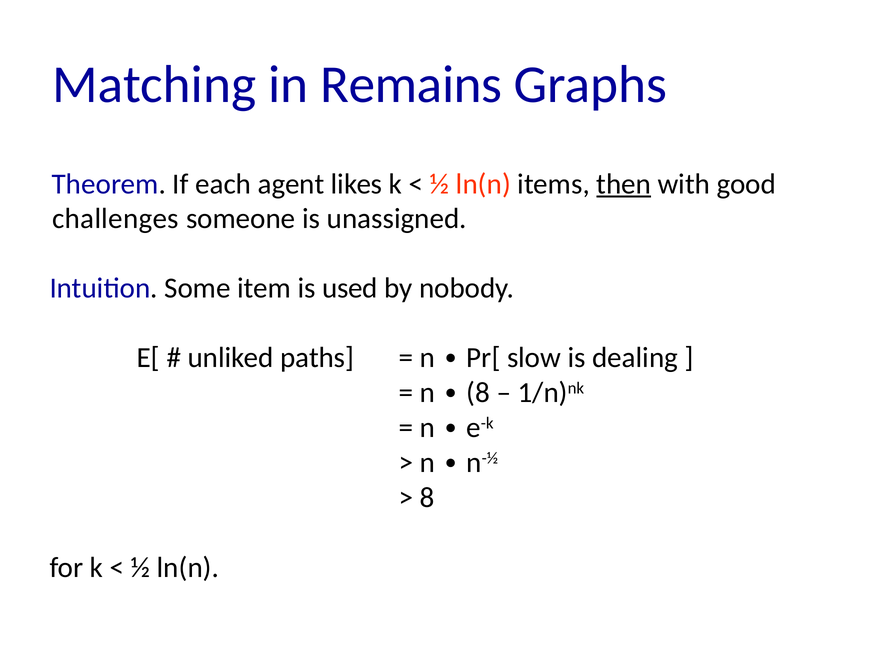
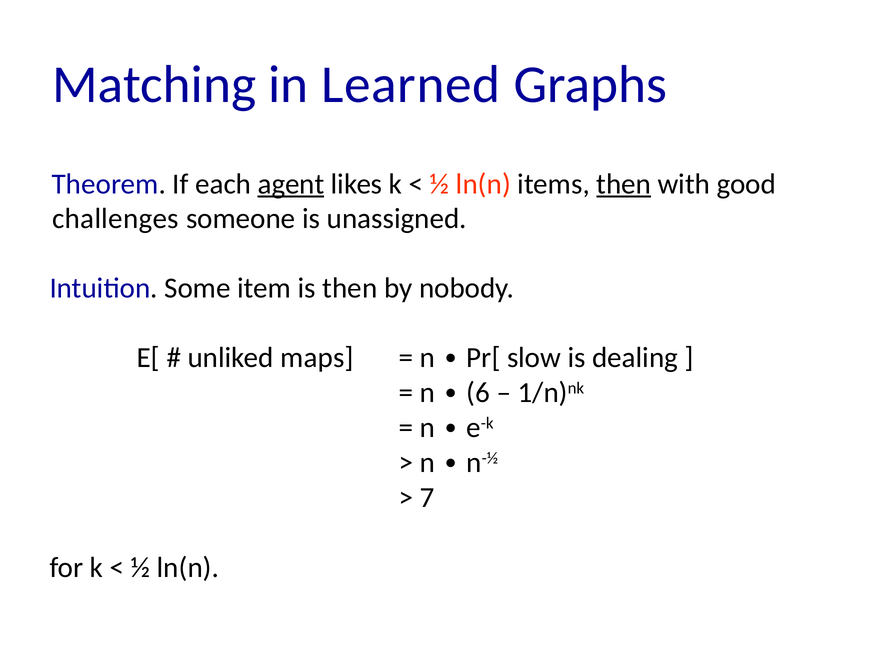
Remains: Remains -> Learned (411, 85)
agent underline: none -> present (291, 184)
is used: used -> then (350, 288)
paths: paths -> maps (317, 358)
n 8: 8 -> 6 (478, 393)
8: 8 -> 7 (427, 497)
